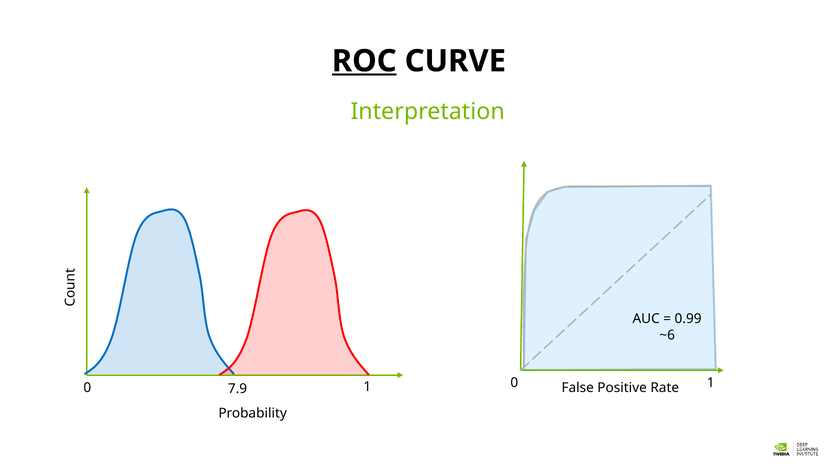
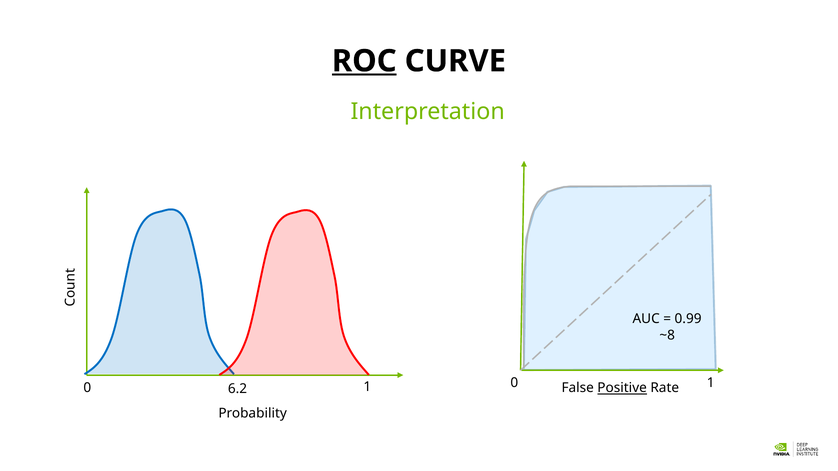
~6: ~6 -> ~8 (667, 335)
7.9: 7.9 -> 6.2 (237, 389)
Positive underline: none -> present (622, 388)
